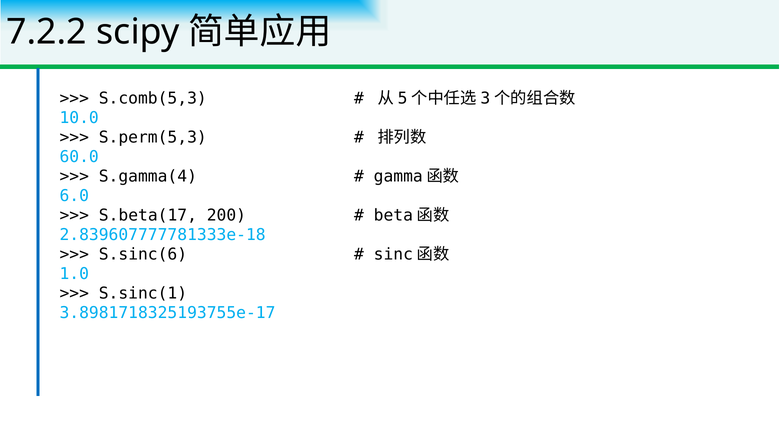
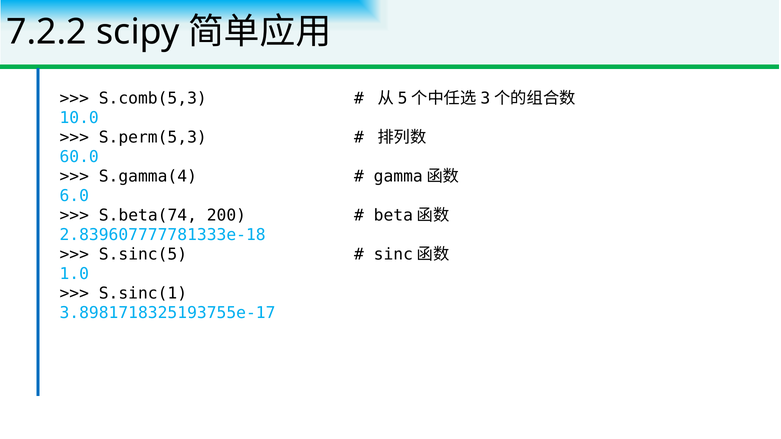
S.beta(17: S.beta(17 -> S.beta(74 (148, 216)
S.sinc(6: S.sinc(6 -> S.sinc(5 (143, 255)
